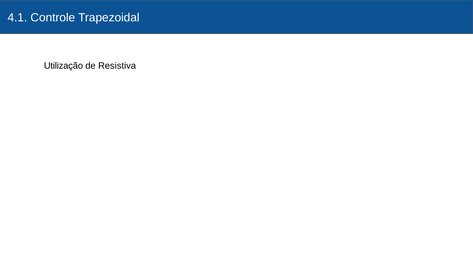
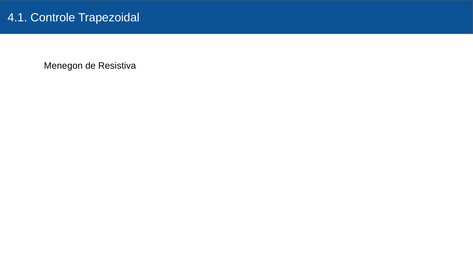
Utilização: Utilização -> Menegon (63, 66)
